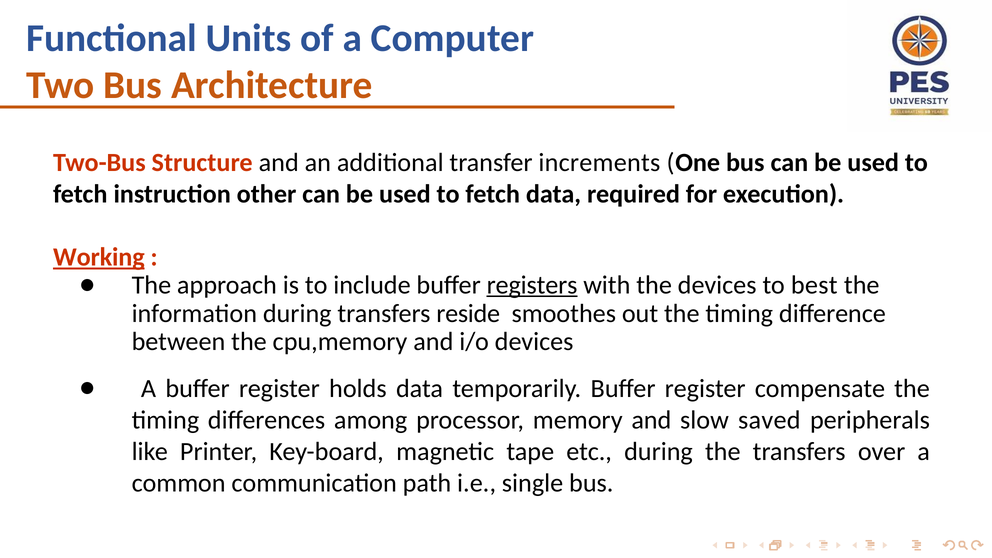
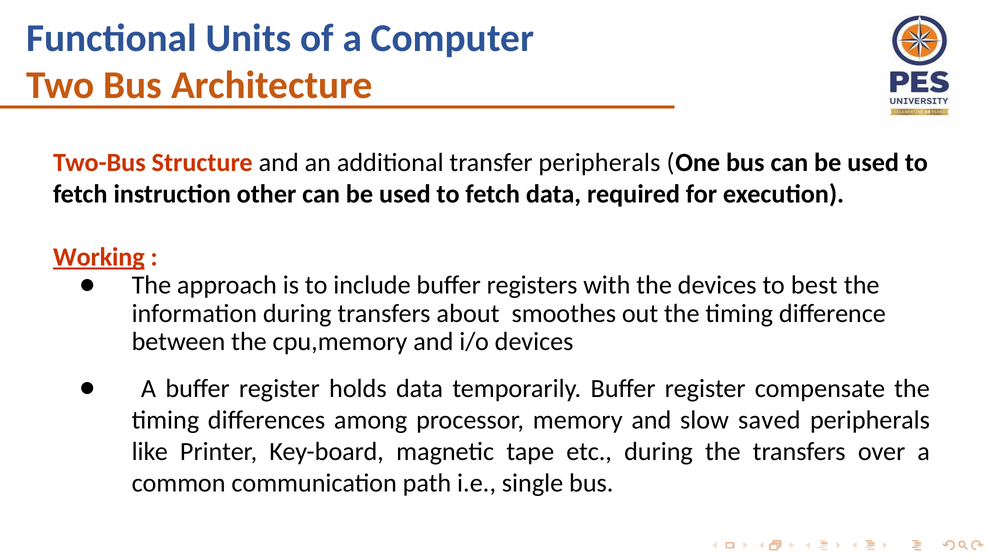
transfer increments: increments -> peripherals (599, 163)
registers underline: present -> none (532, 285)
reside: reside -> about (468, 314)
